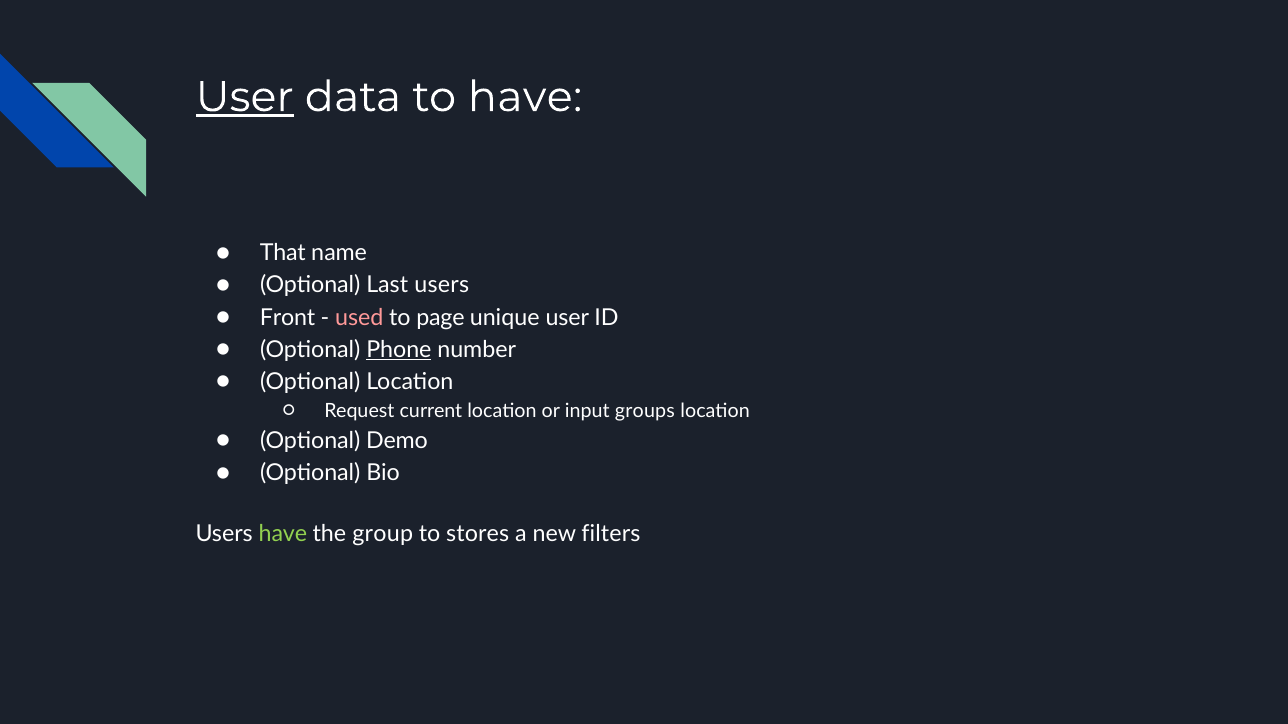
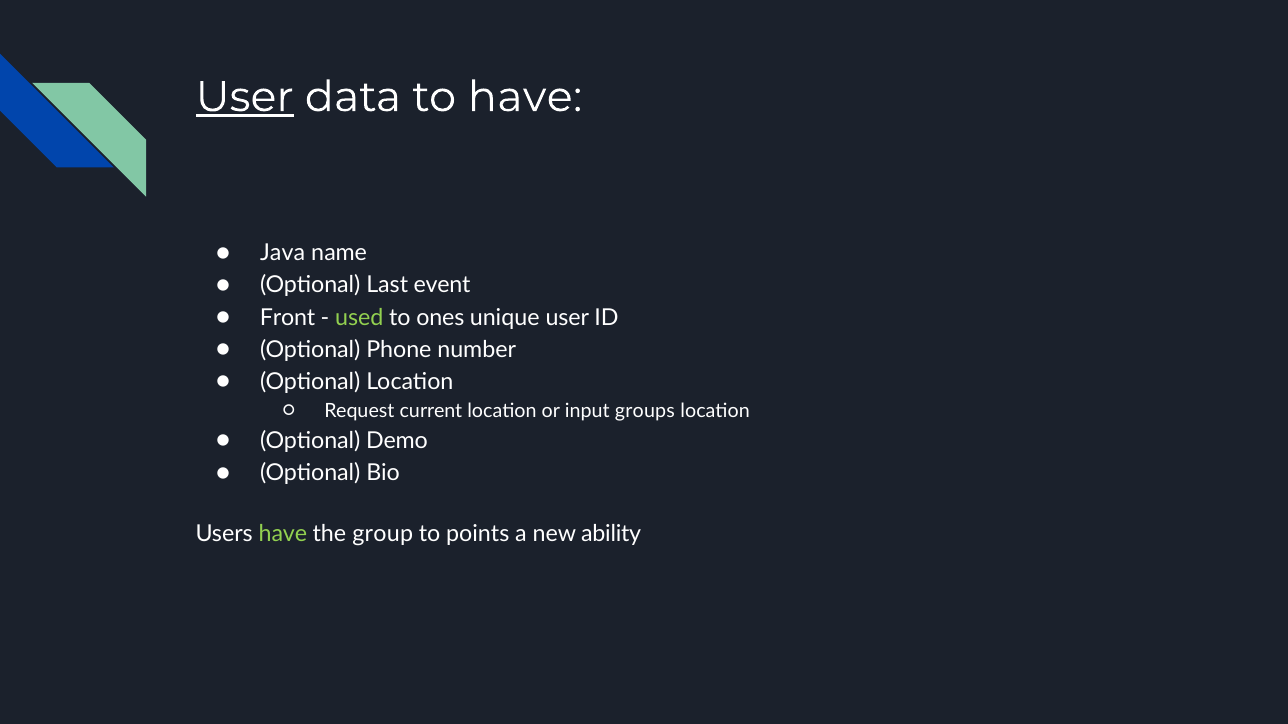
That: That -> Java (283, 253)
Last users: users -> event (442, 286)
used colour: pink -> light green (359, 318)
page: page -> ones (440, 318)
Phone underline: present -> none (399, 350)
stores: stores -> points (478, 534)
filters: filters -> ability (611, 534)
